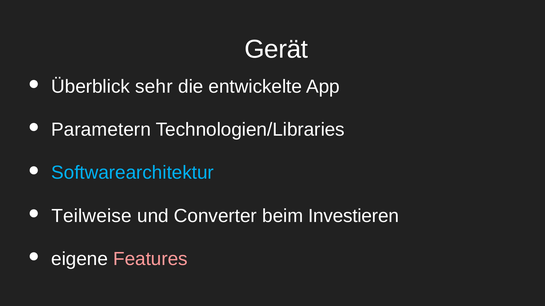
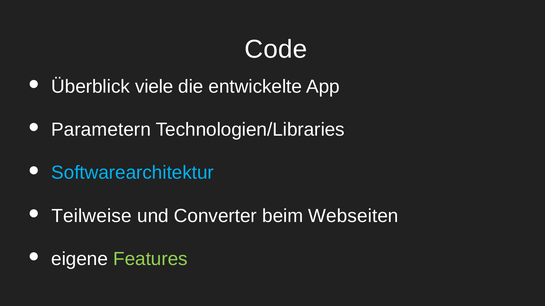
Gerät: Gerät -> Code (276, 49)
sehr: sehr -> viele (154, 87)
Investieren: Investieren -> Webseiten (353, 216)
Features colour: pink -> light green (150, 259)
